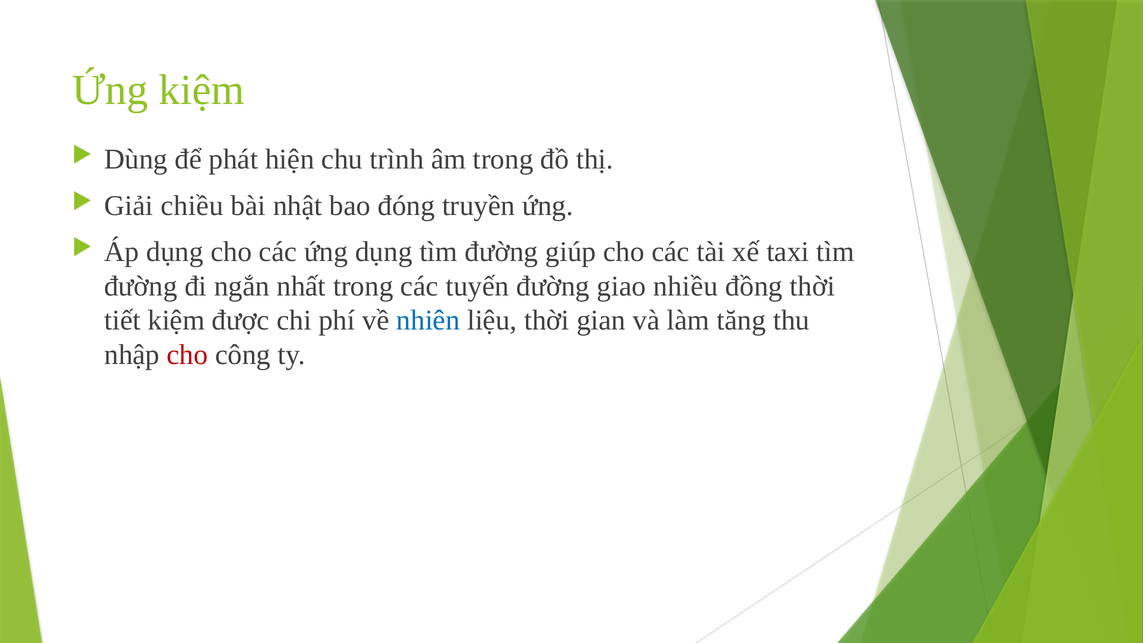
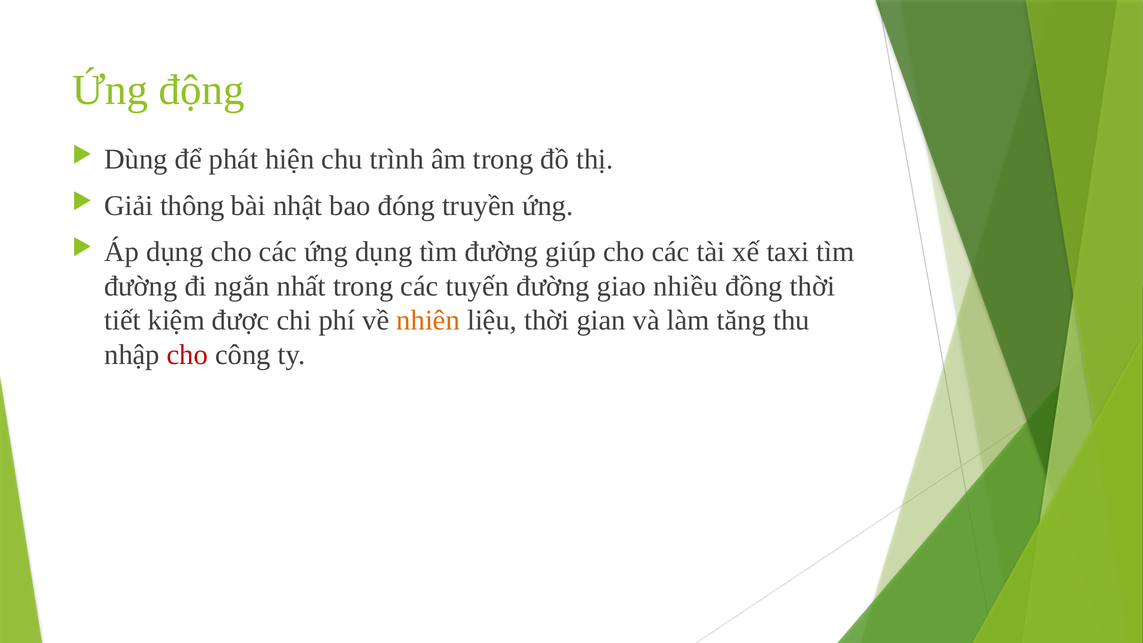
Ứng kiệm: kiệm -> động (202, 90)
chiều: chiều -> thông (192, 206)
nhiên colour: blue -> orange (428, 320)
